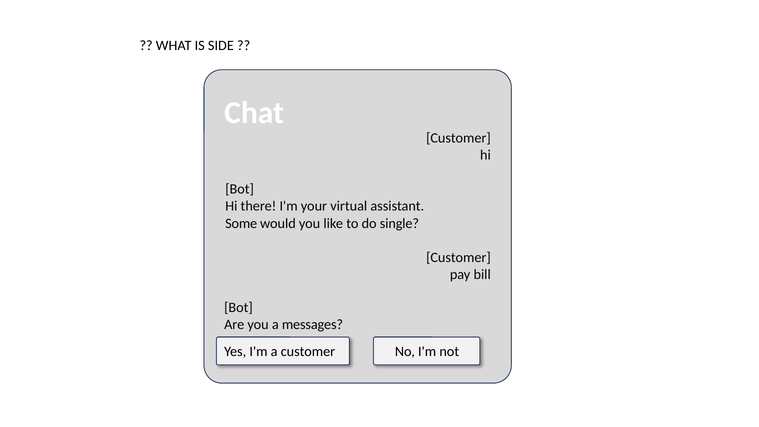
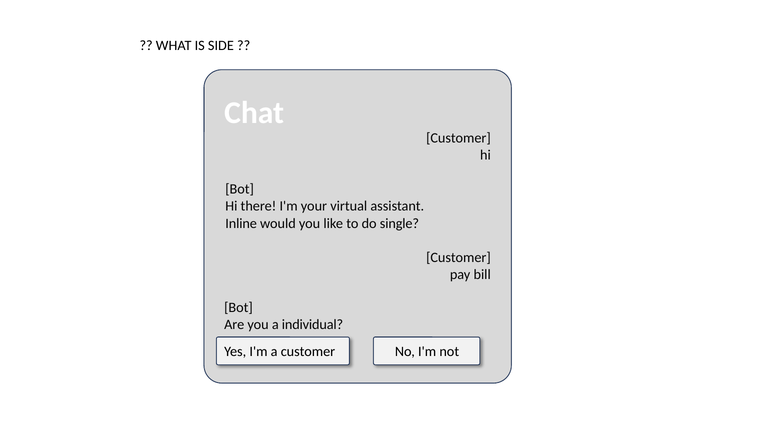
Some: Some -> Inline (241, 223)
messages: messages -> individual (312, 324)
